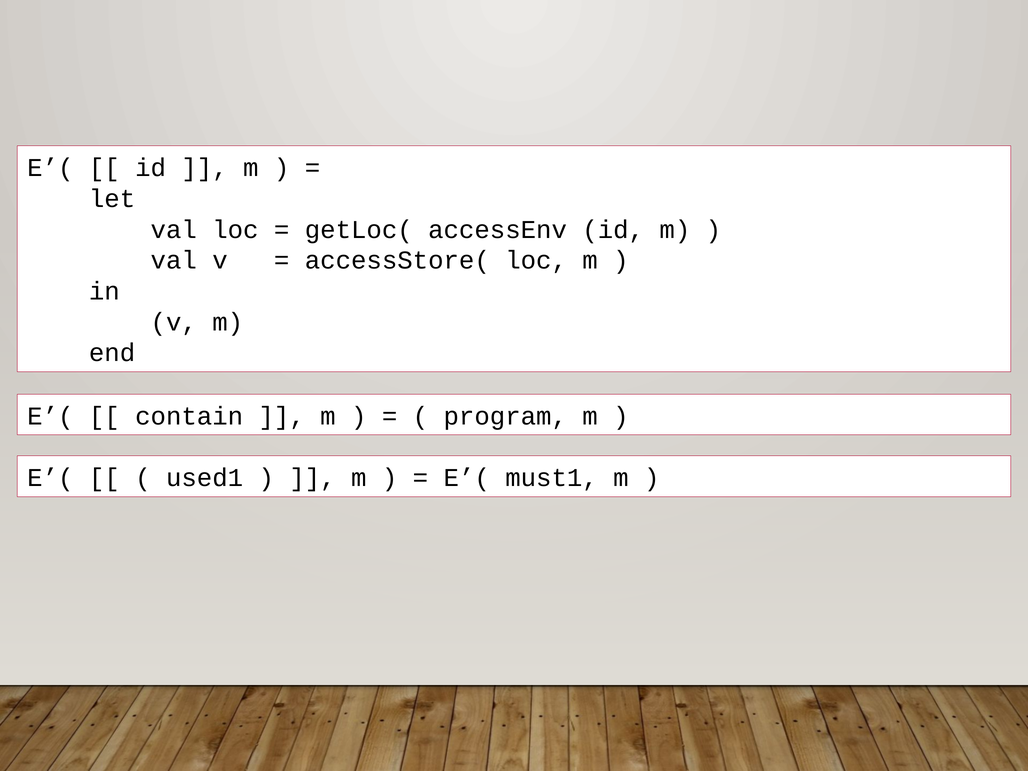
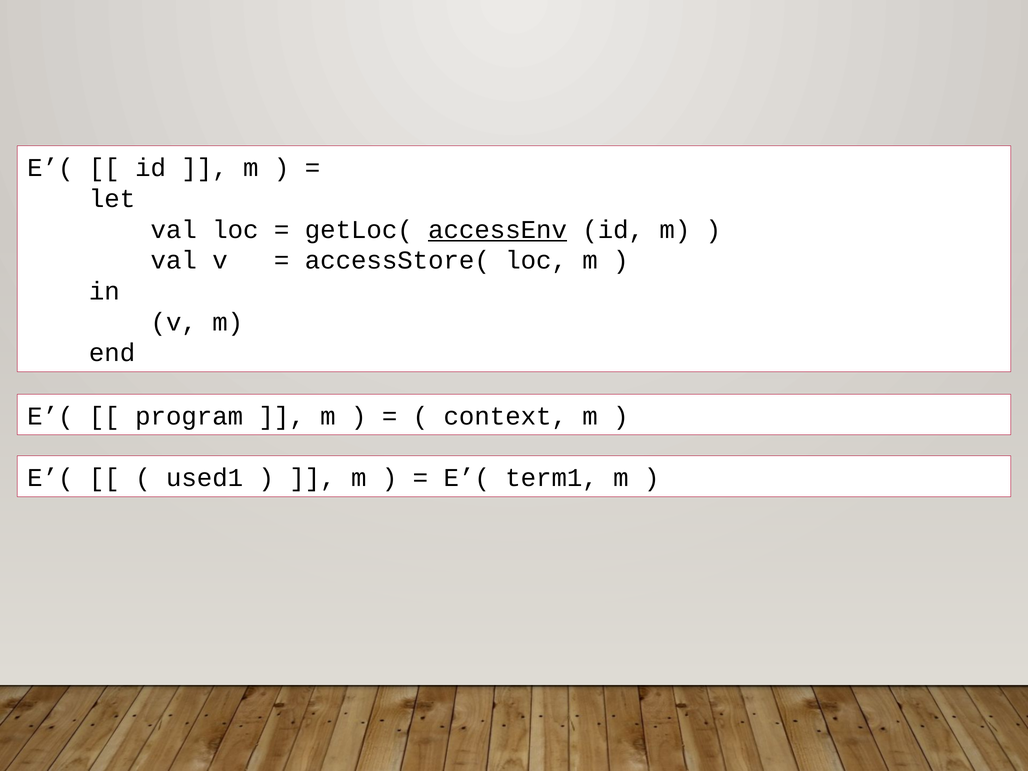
accessEnv underline: none -> present (498, 230)
contain: contain -> program (189, 416)
program: program -> context (505, 416)
must1: must1 -> term1 (552, 478)
